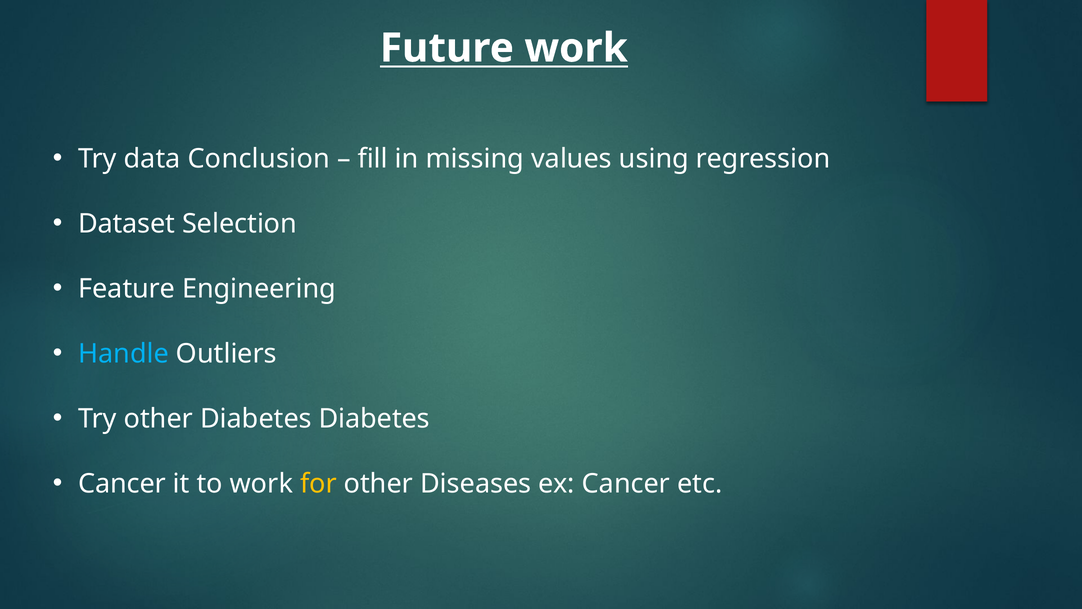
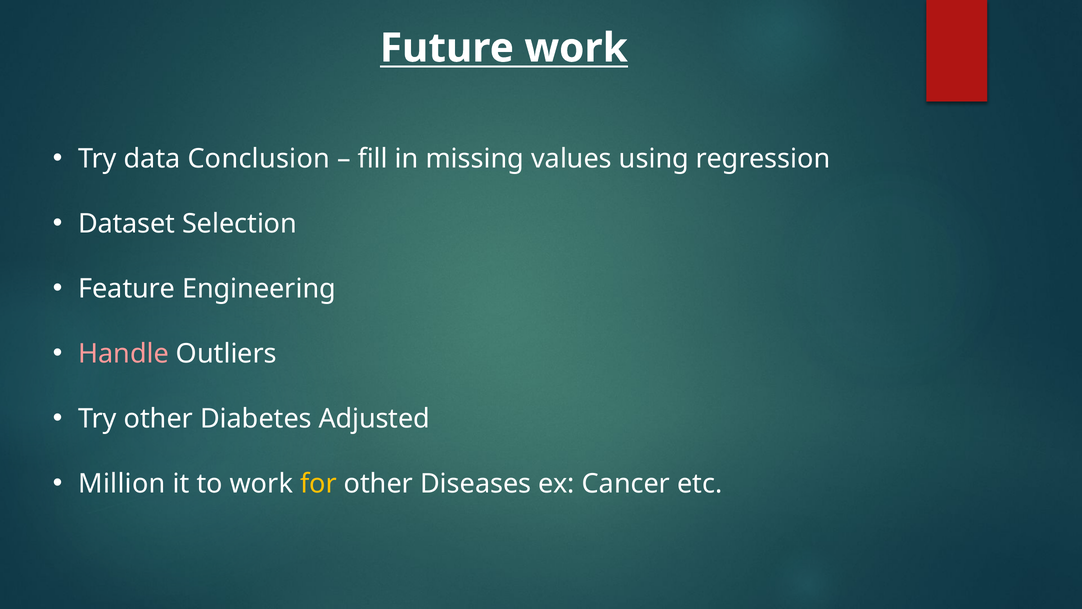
Handle colour: light blue -> pink (124, 354)
Diabetes Diabetes: Diabetes -> Adjusted (374, 419)
Cancer: Cancer -> Million (122, 484)
